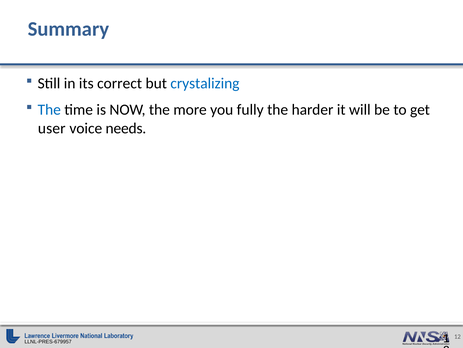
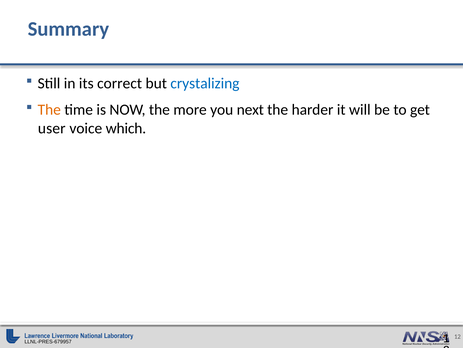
The colour: blue -> orange (49, 110)
fully: fully -> next (250, 110)
needs: needs -> which (126, 128)
